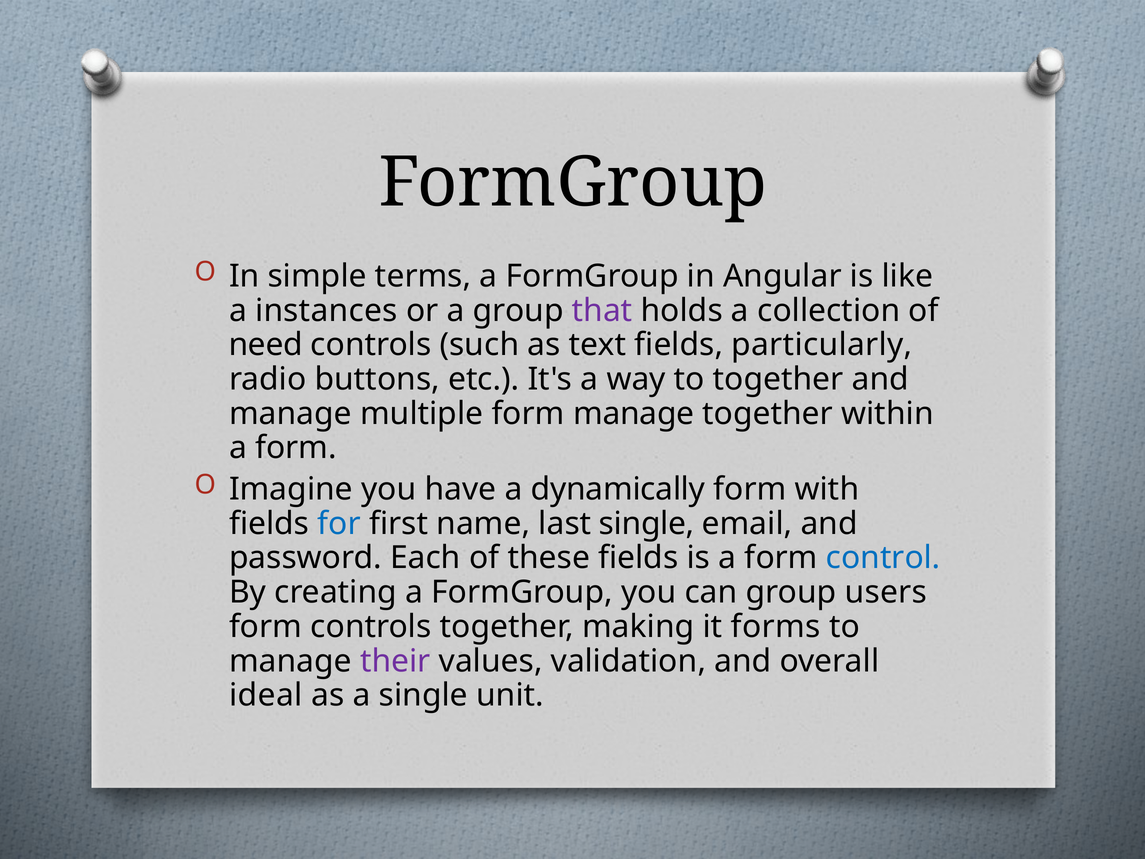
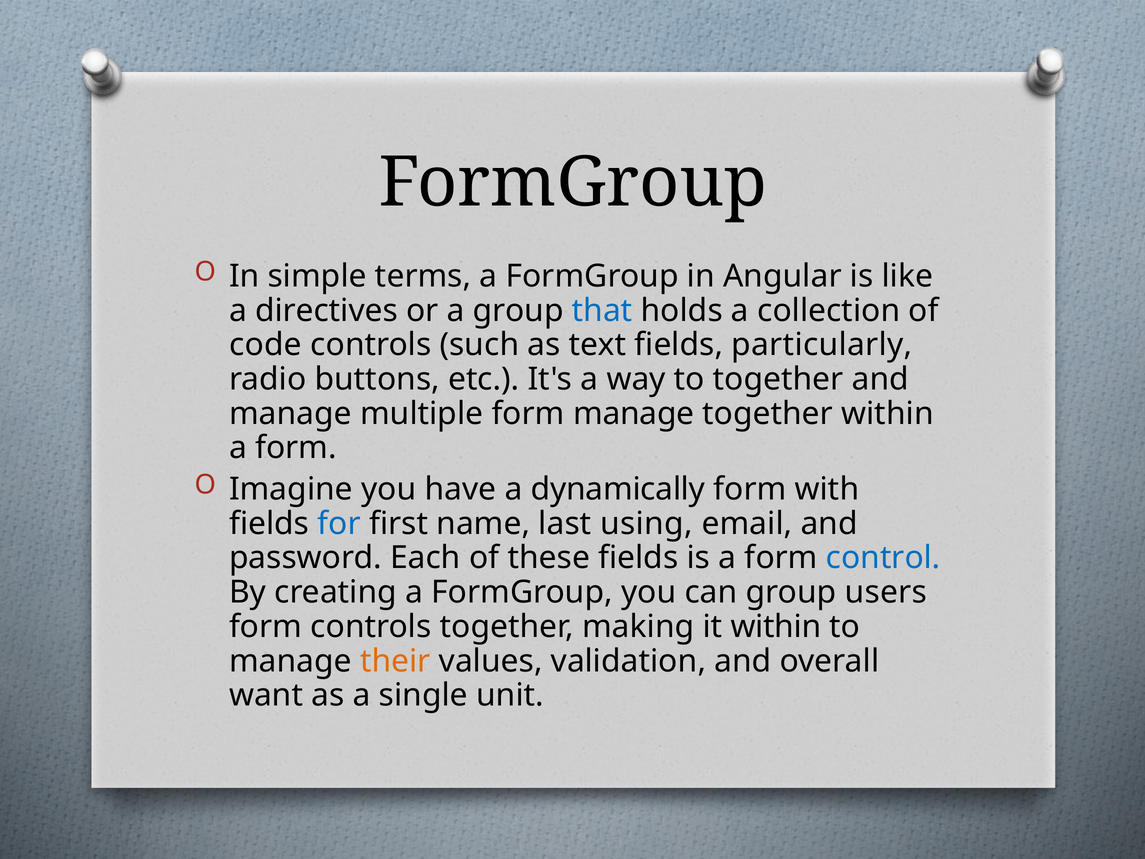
instances: instances -> directives (326, 310)
that colour: purple -> blue (602, 310)
need: need -> code (265, 345)
last single: single -> using (646, 523)
it forms: forms -> within (776, 626)
their colour: purple -> orange (395, 661)
ideal: ideal -> want (266, 695)
